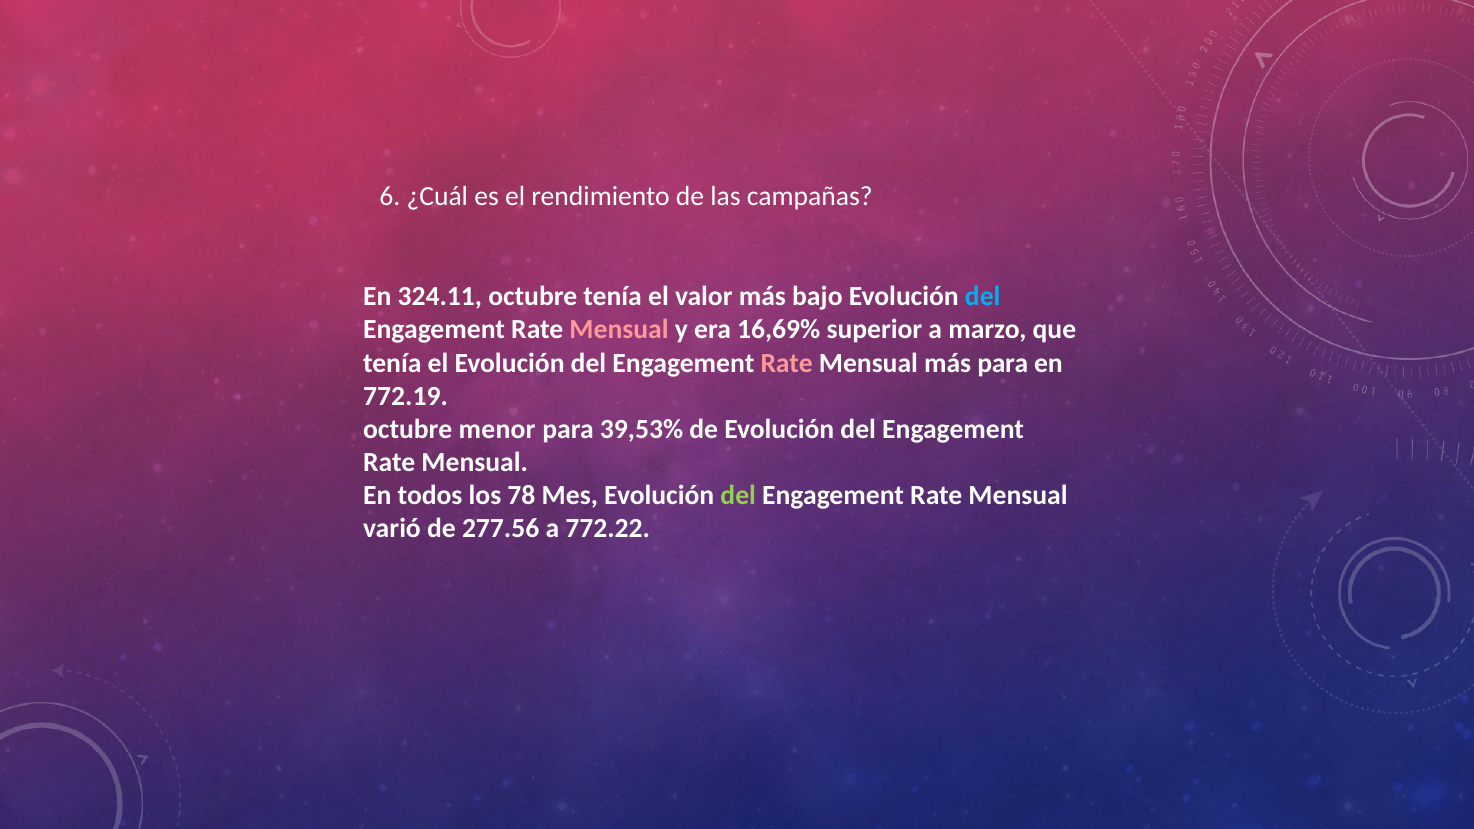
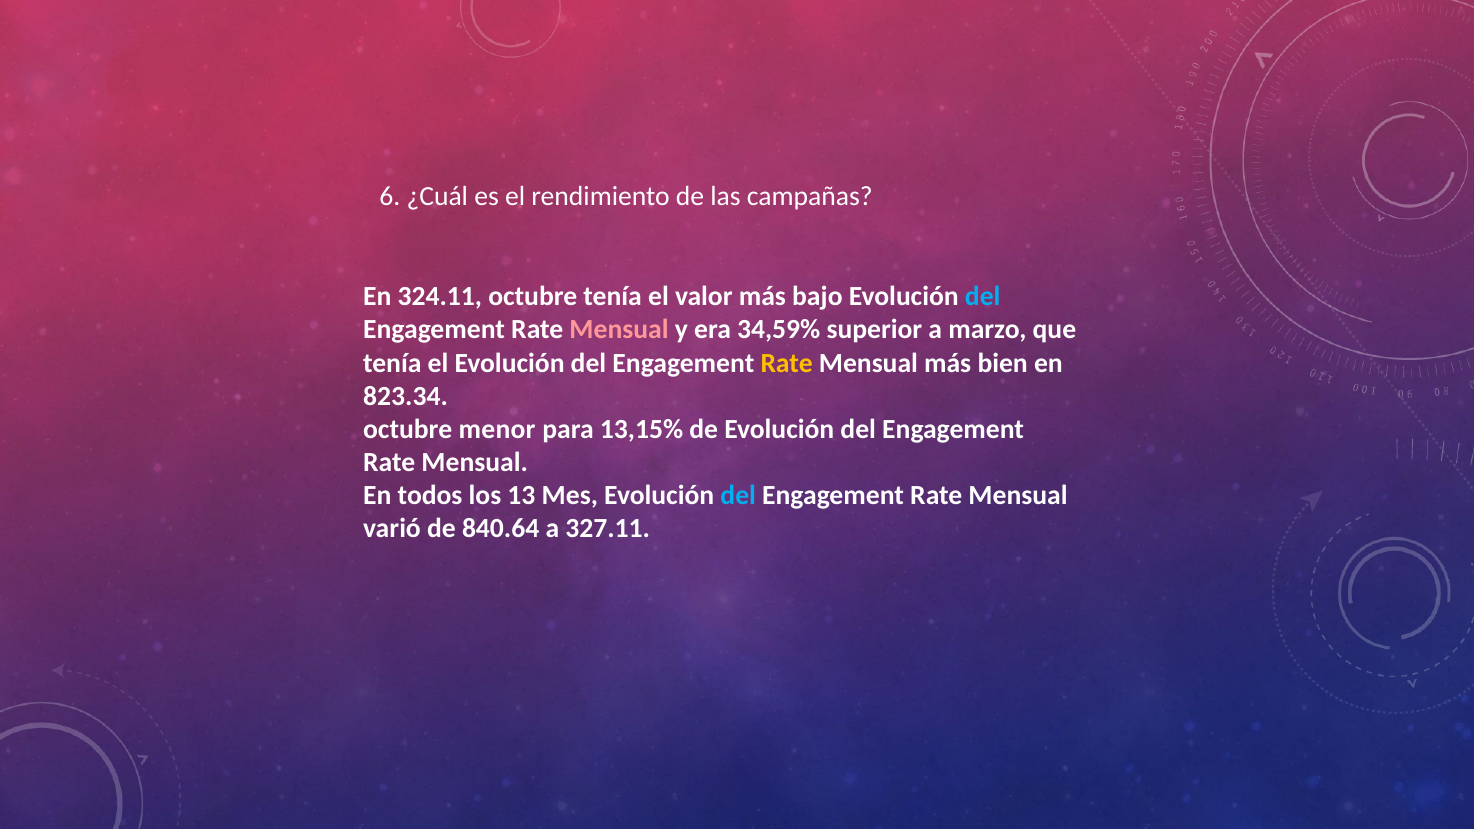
16,69%: 16,69% -> 34,59% (779, 330)
Rate colour: pink -> yellow (787, 363)
más para: para -> bien (1003, 363)
772.19: 772.19 -> 823.34 (406, 396)
39,53%: 39,53% -> 13,15% (642, 429)
78: 78 -> 13 (521, 496)
del colour: light green -> light blue (738, 496)
277.56: 277.56 -> 840.64 (501, 529)
772.22: 772.22 -> 327.11 (608, 529)
